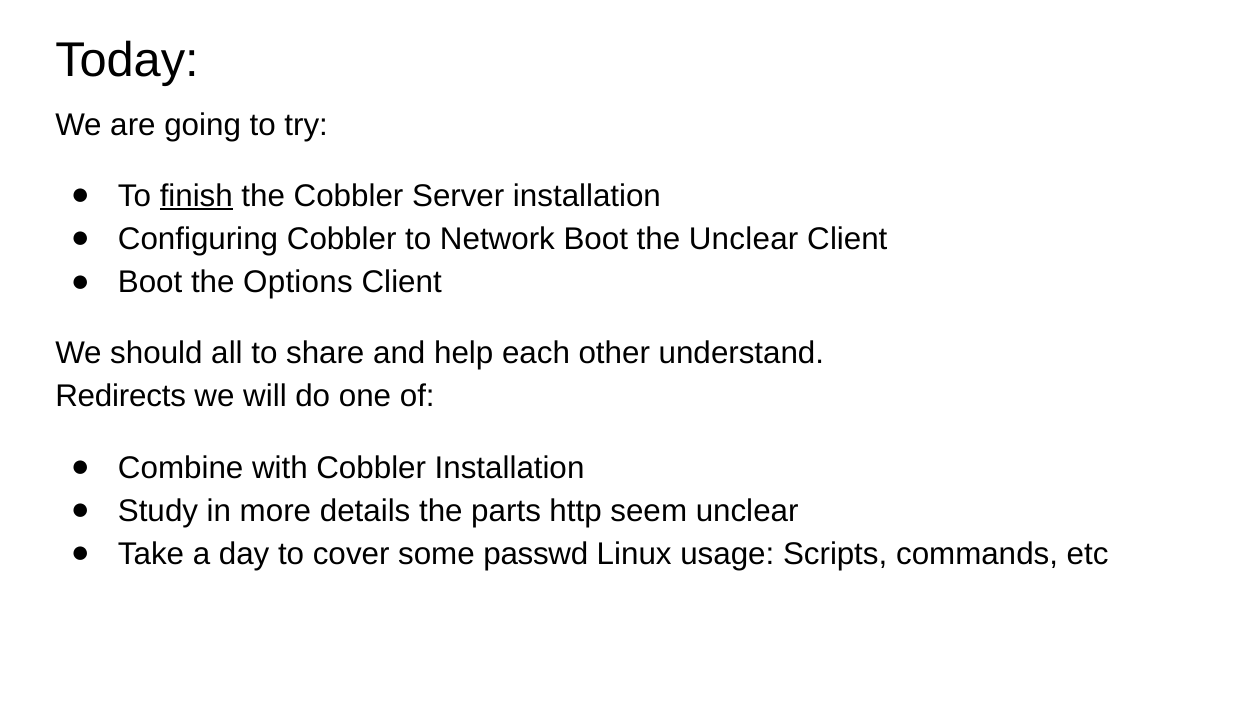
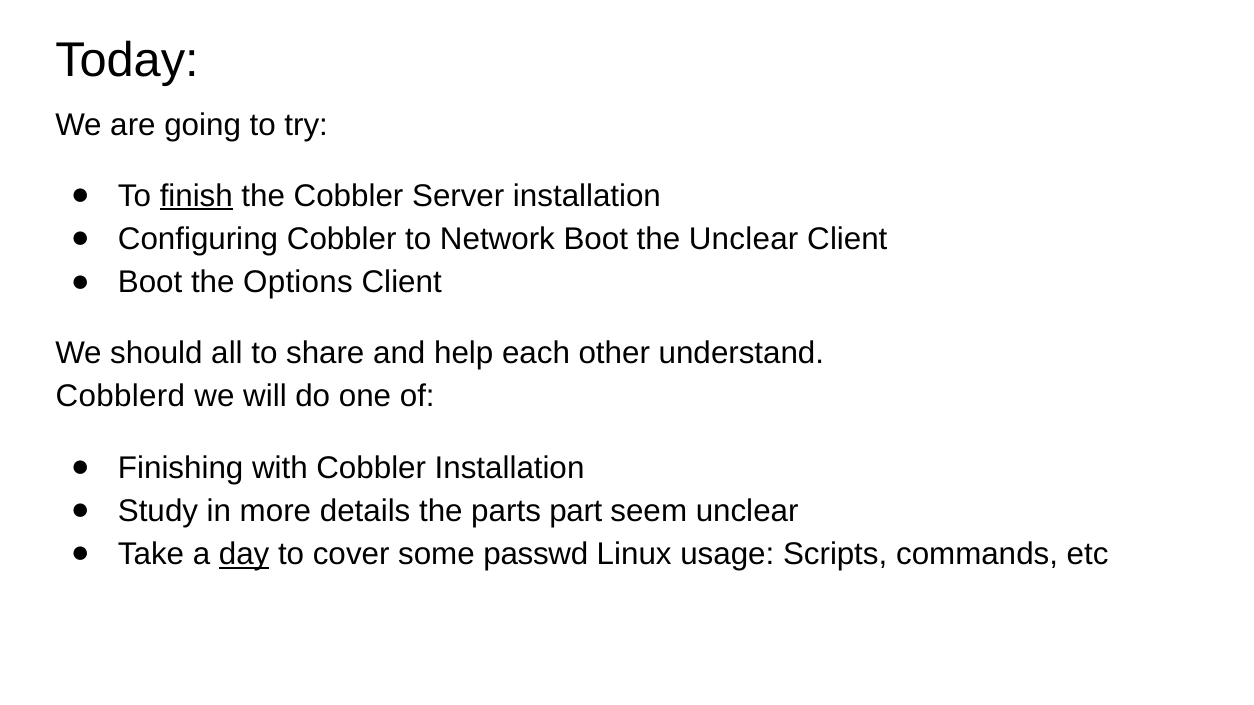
Redirects: Redirects -> Cobblerd (120, 397)
Combine: Combine -> Finishing (181, 468)
http: http -> part (576, 511)
day underline: none -> present (244, 554)
